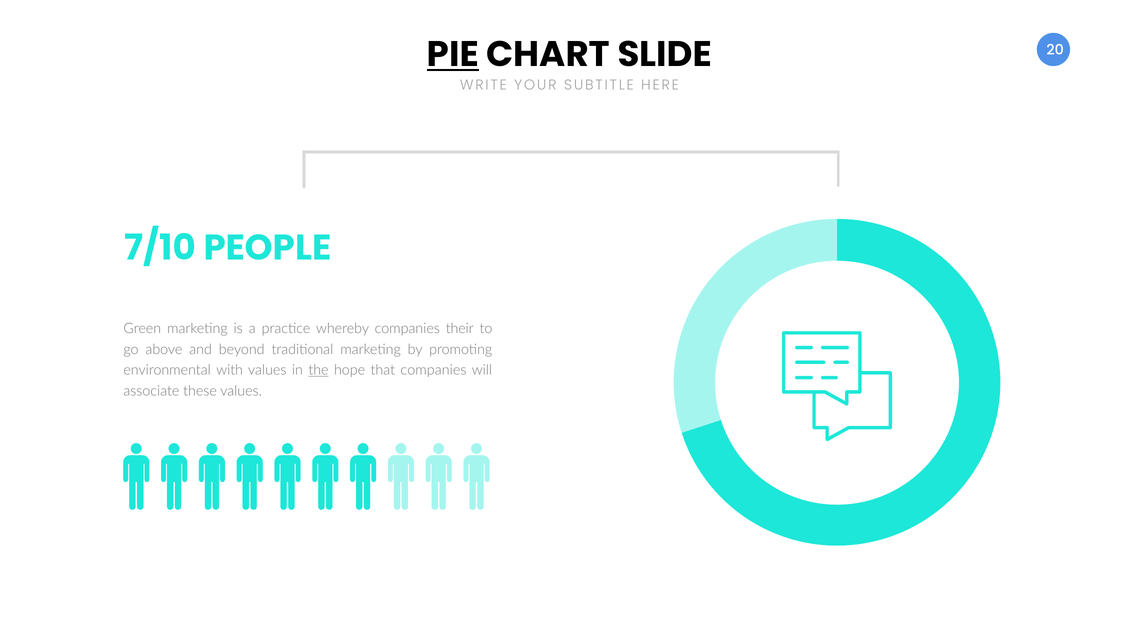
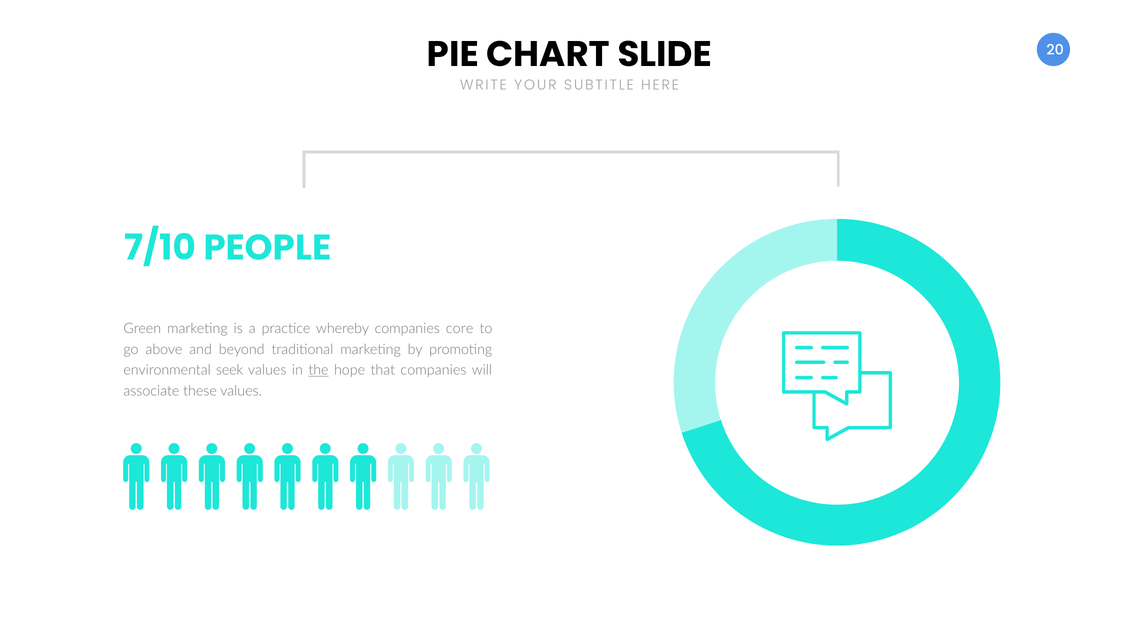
PIE underline: present -> none (453, 55)
their: their -> core (460, 329)
with: with -> seek (230, 370)
